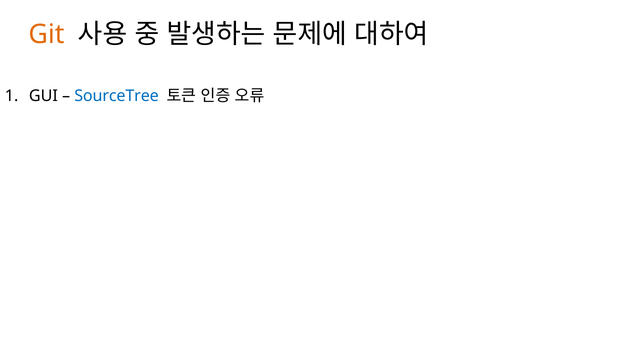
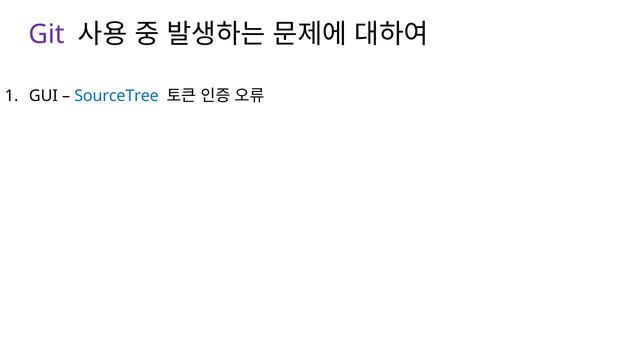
Git colour: orange -> purple (46, 34)
